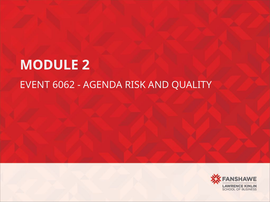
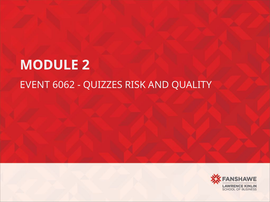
AGENDA: AGENDA -> QUIZZES (103, 85)
